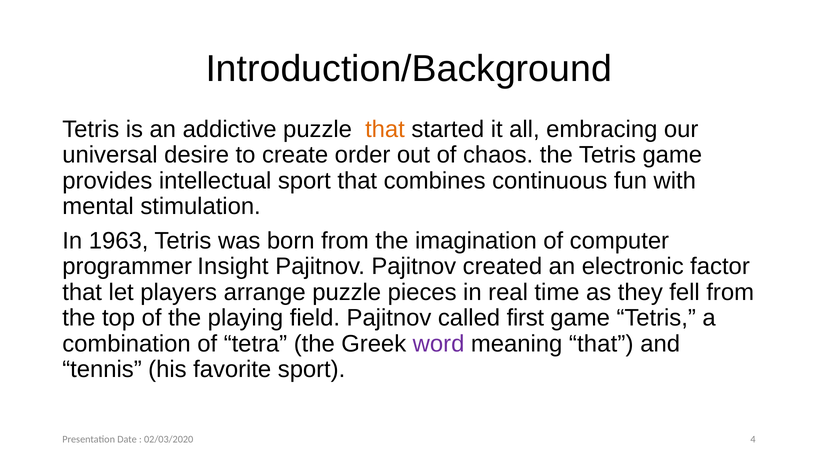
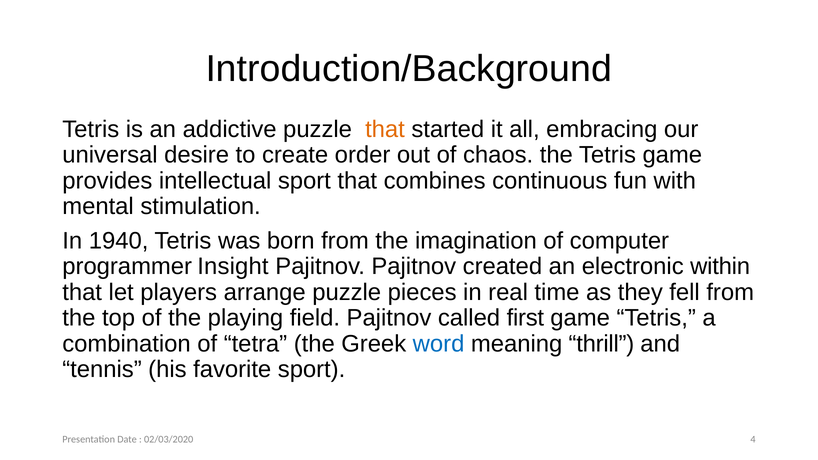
1963: 1963 -> 1940 (119, 241)
factor: factor -> within (720, 267)
word colour: purple -> blue (439, 344)
meaning that: that -> thrill (601, 344)
